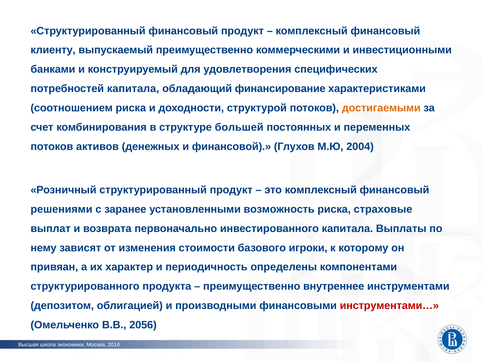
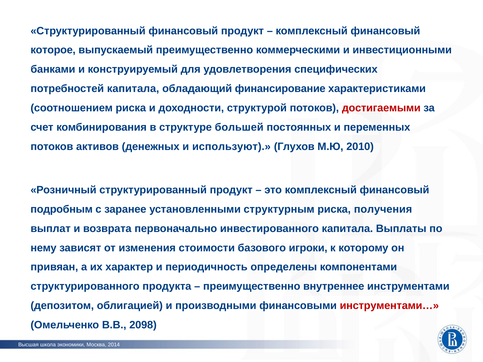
клиенту: клиенту -> которое (53, 50)
достигаемыми colour: orange -> red (381, 108)
финансовой: финансовой -> используют (231, 147)
2004: 2004 -> 2010 (360, 147)
решениями: решениями -> подробным (62, 209)
возможность: возможность -> структурным (279, 209)
страховые: страховые -> получения (383, 209)
2056: 2056 -> 2098 (143, 325)
